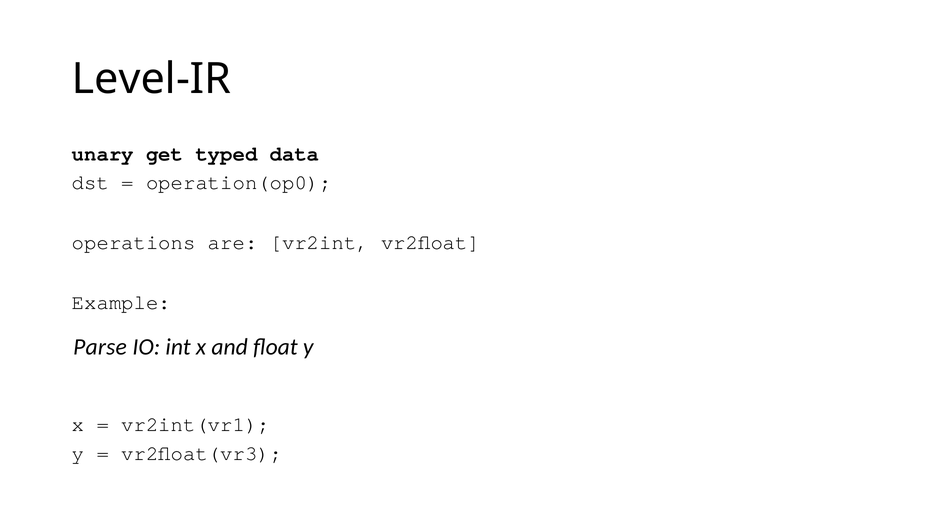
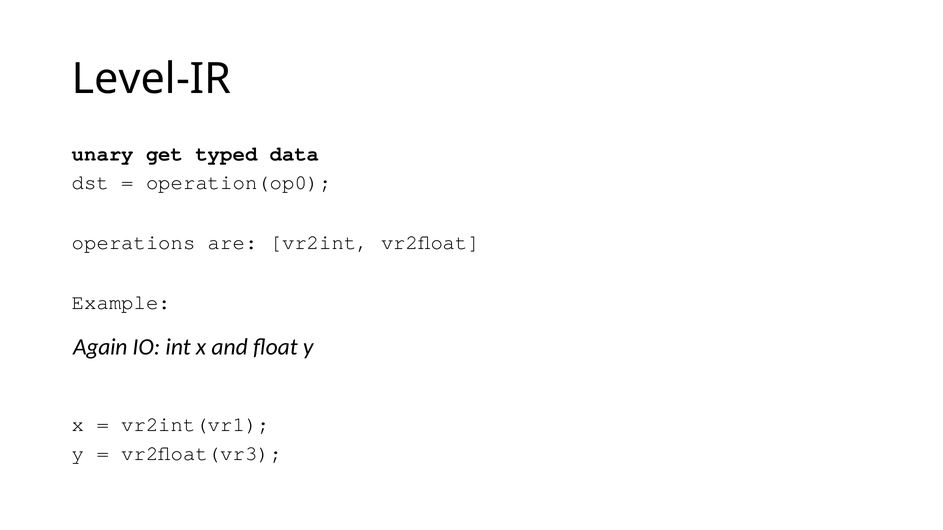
Parse: Parse -> Again (100, 347)
